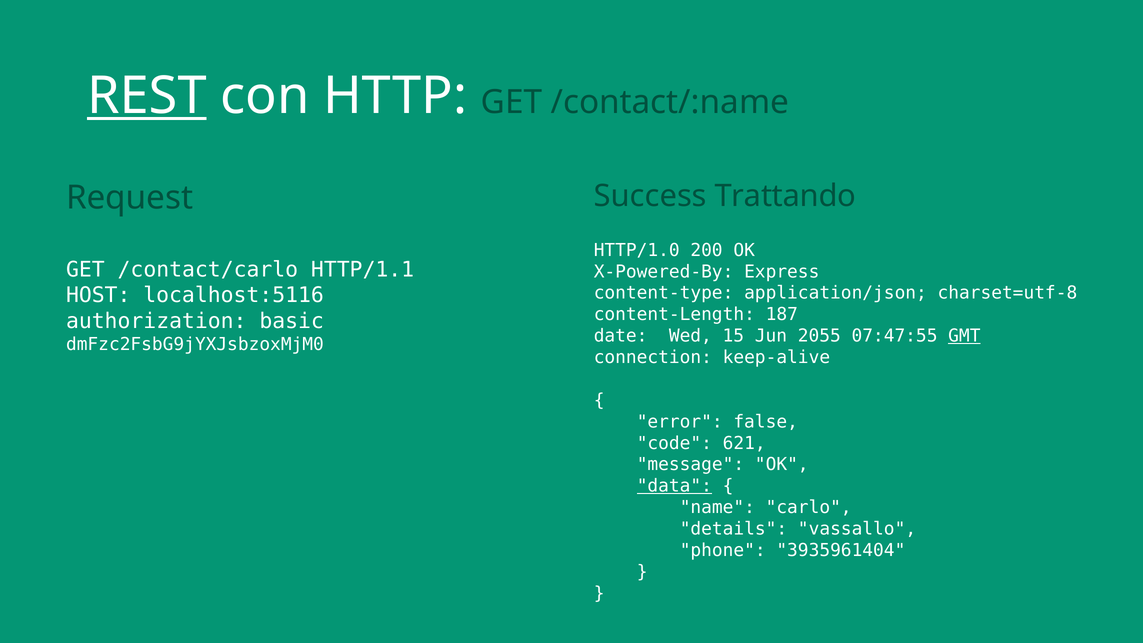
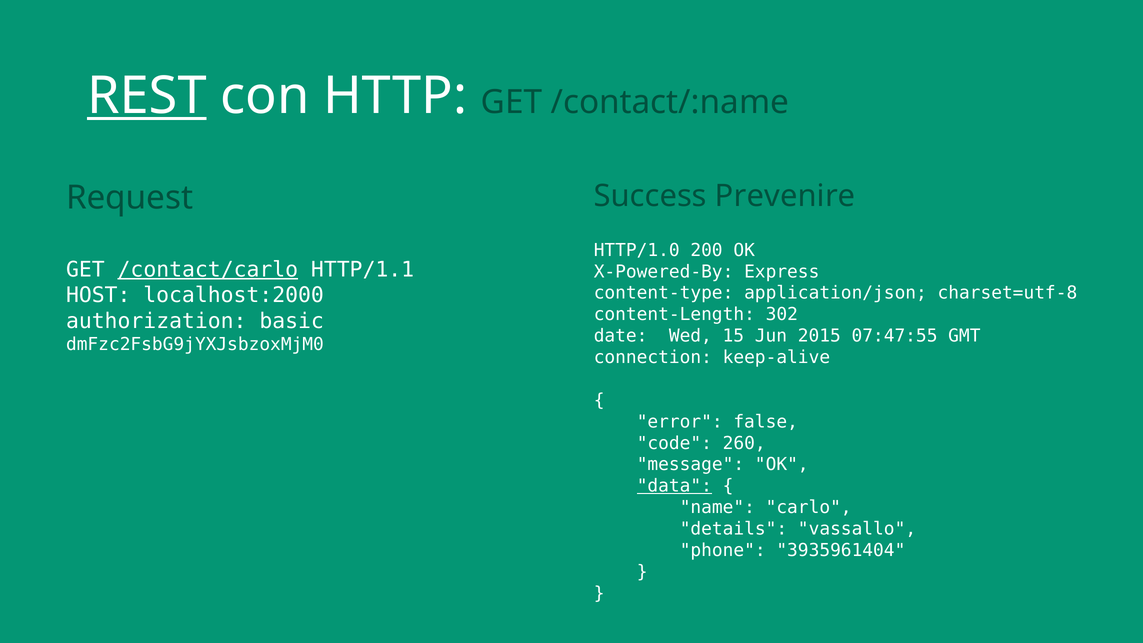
Trattando: Trattando -> Prevenire (785, 196)
/contact/carlo underline: none -> present (208, 270)
localhost:5116: localhost:5116 -> localhost:2000 (234, 295)
187: 187 -> 302 (782, 314)
2055: 2055 -> 2015 (819, 336)
GMT underline: present -> none (964, 336)
621: 621 -> 260 (744, 443)
